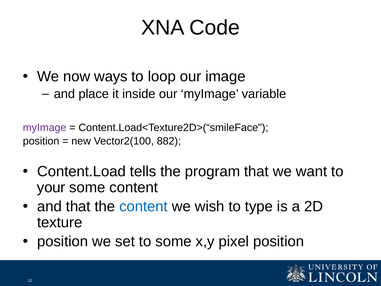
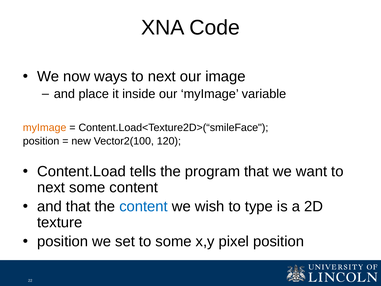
loop: loop -> next (162, 76)
myImage colour: purple -> orange (45, 128)
882: 882 -> 120 (169, 141)
your: your -> next (51, 187)
